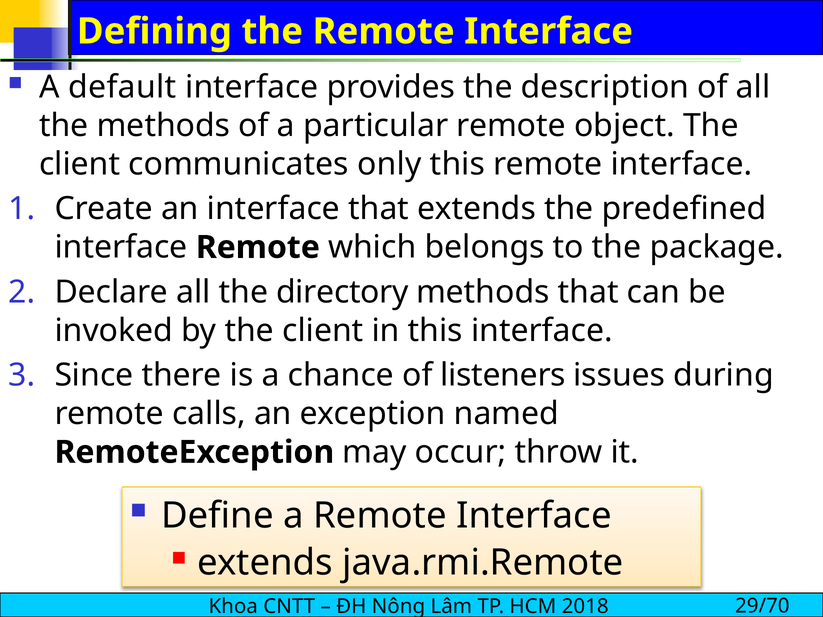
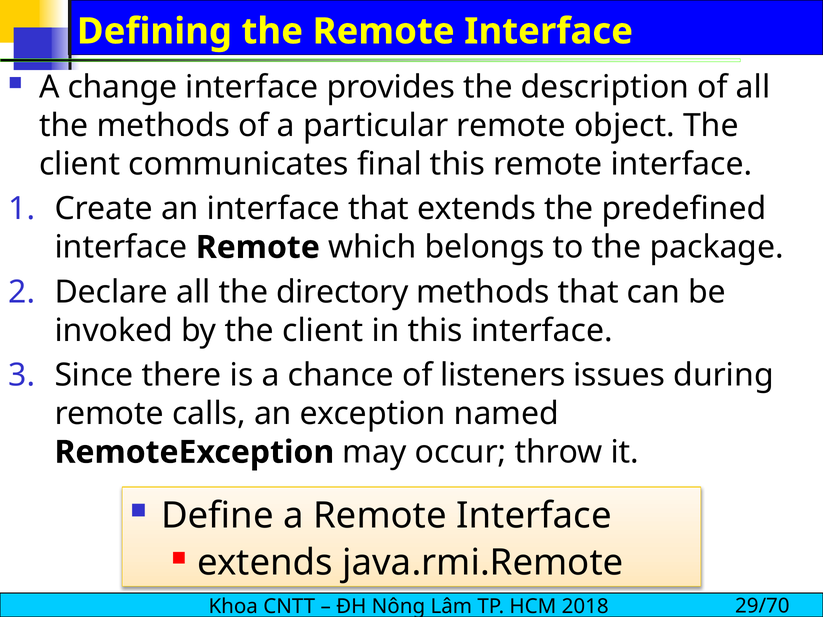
default: default -> change (123, 87)
only: only -> final (389, 164)
